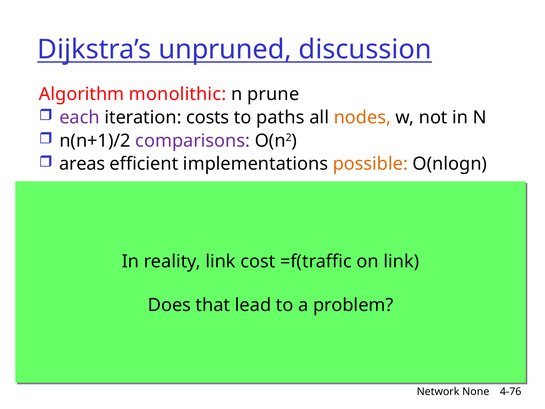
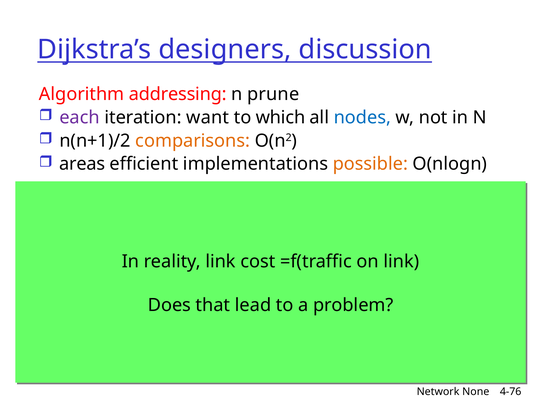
unpruned: unpruned -> designers (225, 50)
monolithic: monolithic -> addressing (178, 94)
costs: costs -> want (208, 117)
paths: paths -> which (281, 117)
nodes colour: orange -> blue (362, 117)
comparisons colour: purple -> orange (193, 141)
